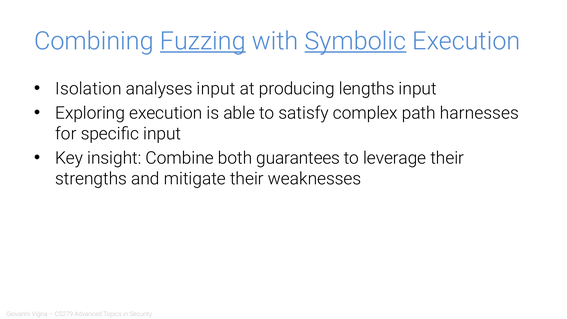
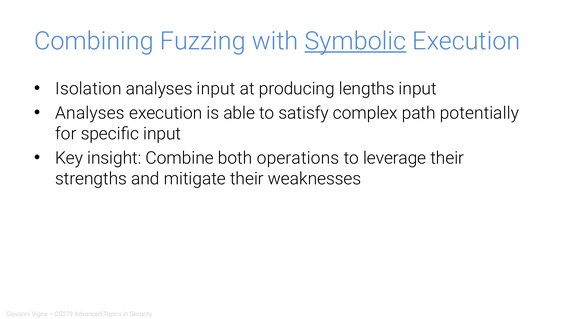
Fuzzing underline: present -> none (203, 41)
Exploring: Exploring -> Analyses (90, 113)
harnesses: harnesses -> potentially (479, 113)
guarantees: guarantees -> operations (298, 158)
